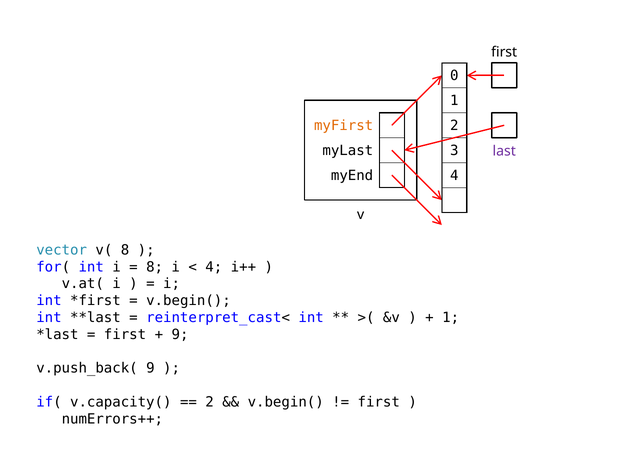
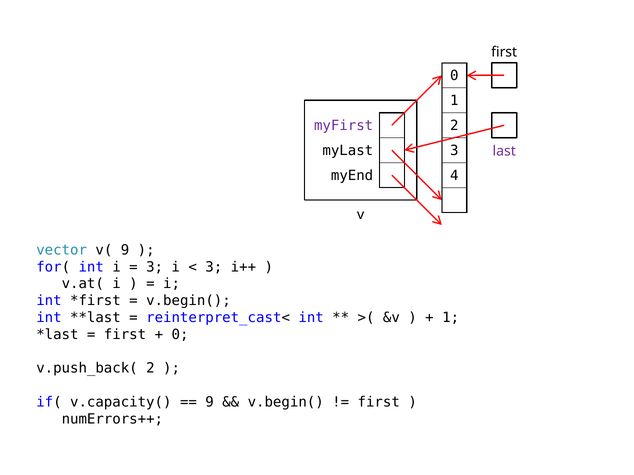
myFirst colour: orange -> purple (344, 126)
v( 8: 8 -> 9 (125, 250)
8: 8 -> 3 (155, 267)
4: 4 -> 3 (214, 267)
9: 9 -> 0 (180, 335)
v.push_back( 9: 9 -> 2 (150, 369)
2: 2 -> 9 (210, 402)
